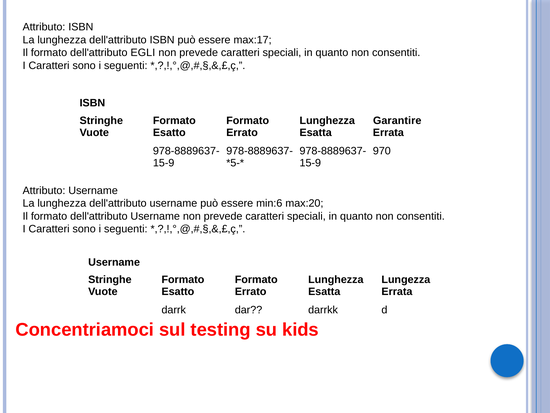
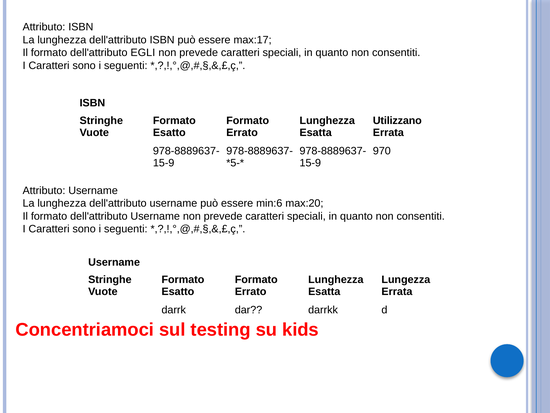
Garantire: Garantire -> Utilizzano (397, 120)
